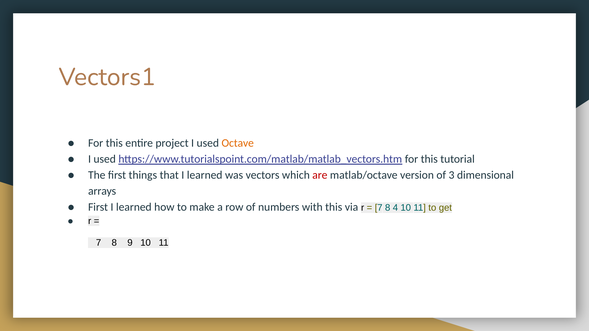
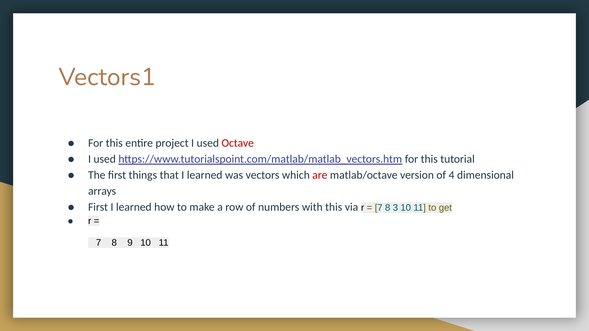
Octave colour: orange -> red (238, 143)
3: 3 -> 4 (452, 175)
4: 4 -> 3 (395, 208)
